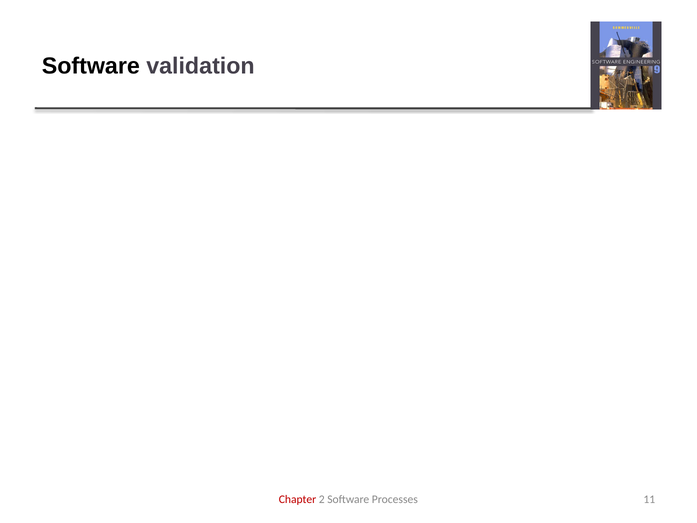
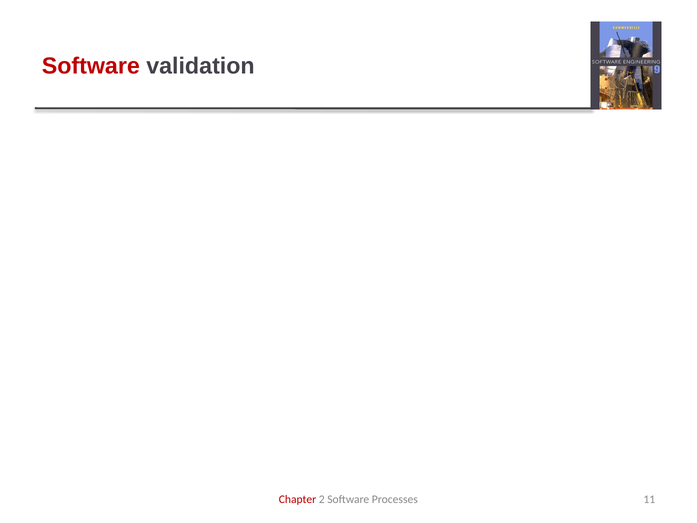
Software colour: black -> red (91, 66)
